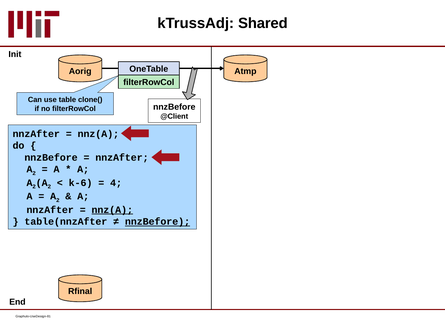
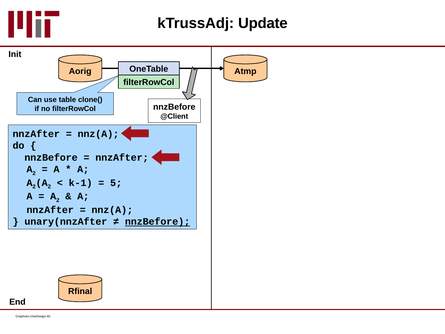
Shared: Shared -> Update (263, 23)
k-6: k-6 -> k-1 (81, 183)
4: 4 -> 5 (116, 183)
nnz(A underline: present -> none (112, 210)
table(nnzAfter: table(nnzAfter -> unary(nnzAfter (66, 222)
